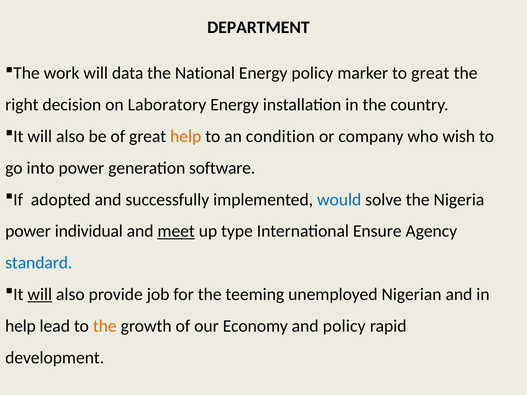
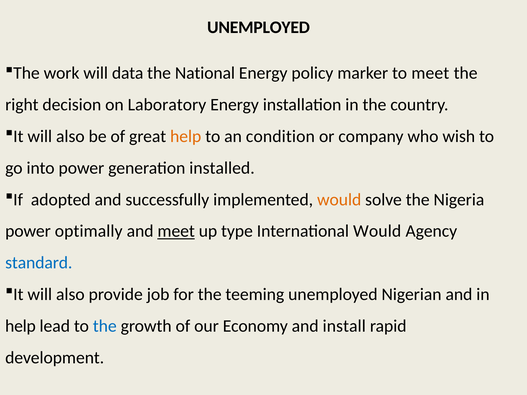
DEPARTMENT: DEPARTMENT -> UNEMPLOYED (259, 28)
to great: great -> meet (430, 73)
software: software -> installed (222, 168)
would colour: blue -> orange (339, 200)
individual: individual -> optimally (89, 231)
International Ensure: Ensure -> Would (377, 231)
will underline: present -> none (40, 295)
the colour: orange -> blue (105, 326)
and policy: policy -> install (344, 326)
